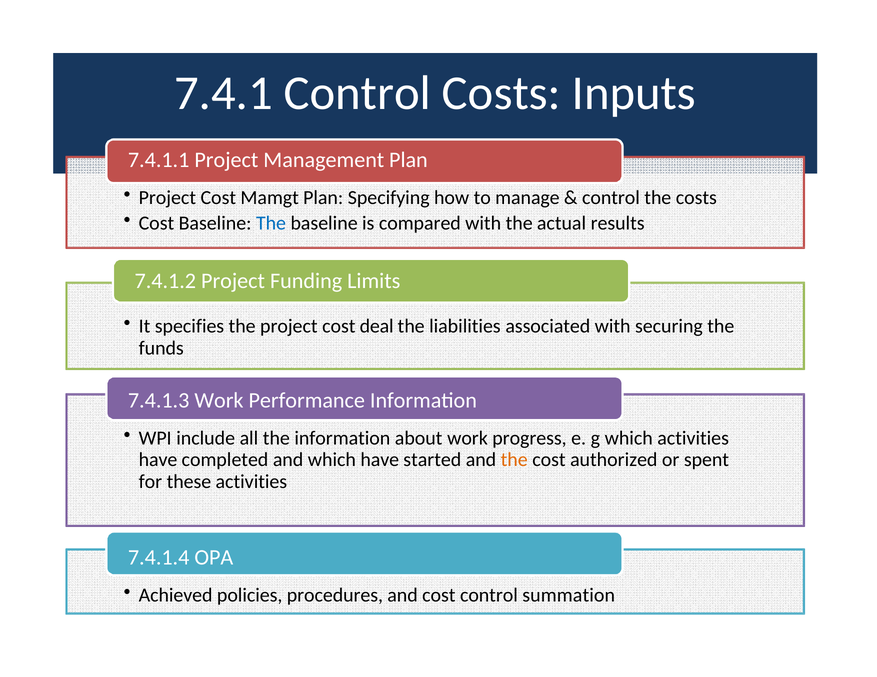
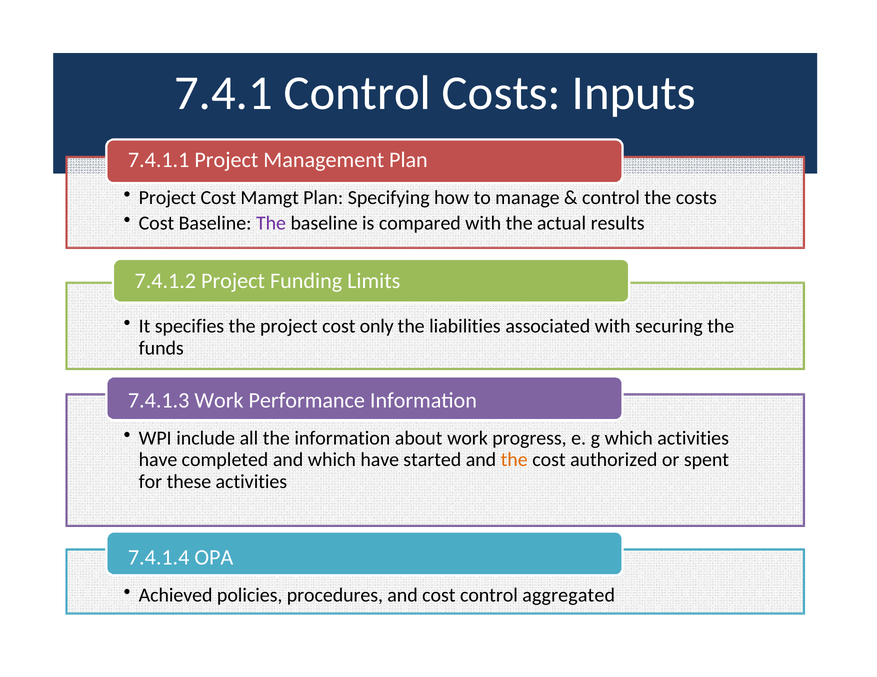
The colour: blue -> purple (271, 223)
deal: deal -> only (377, 327)
summation: summation -> aggregated (569, 596)
